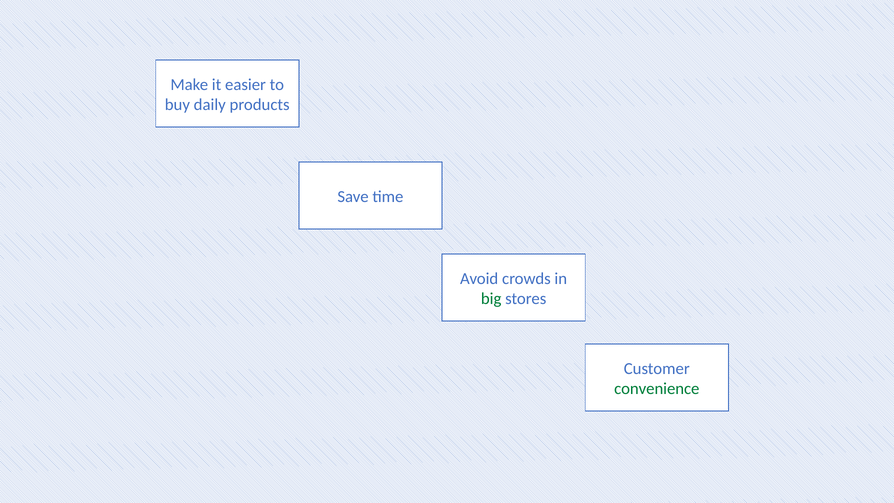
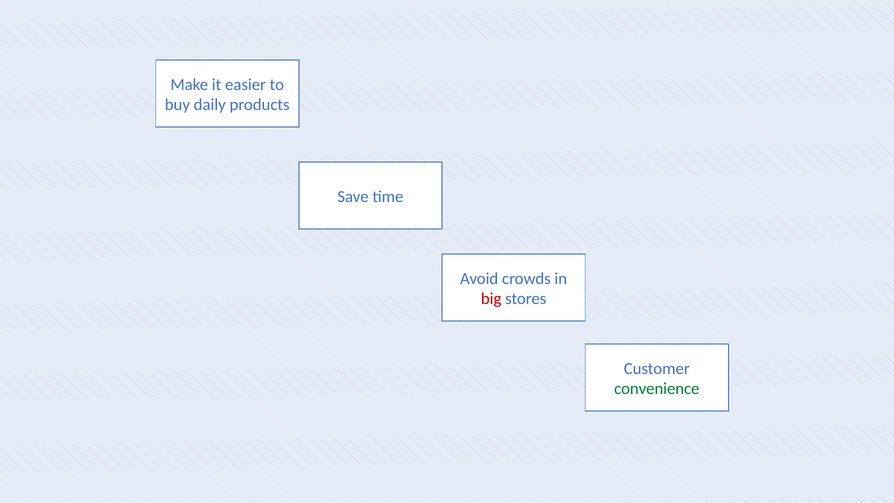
big colour: green -> red (491, 299)
